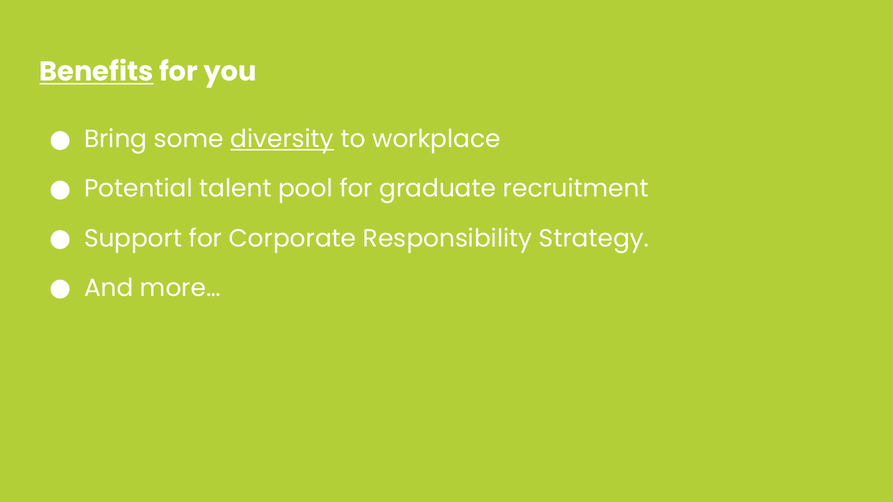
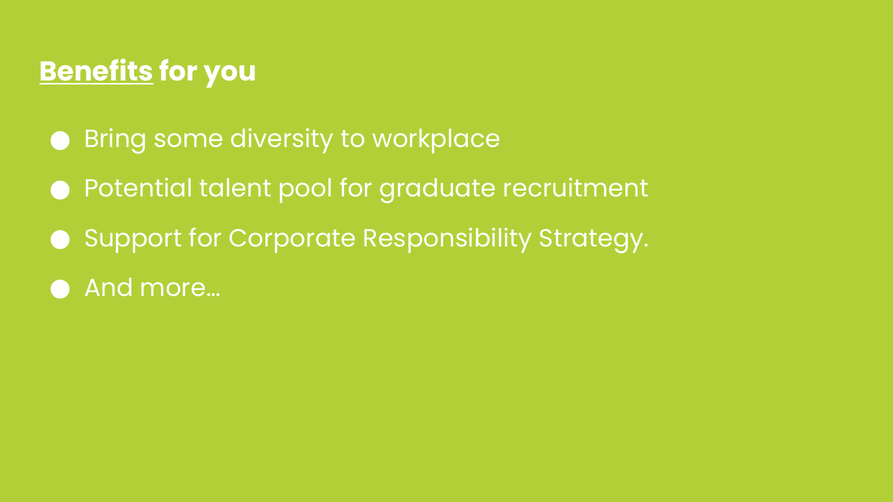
diversity underline: present -> none (282, 139)
